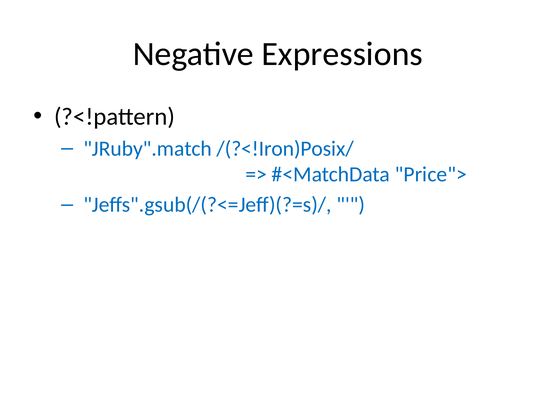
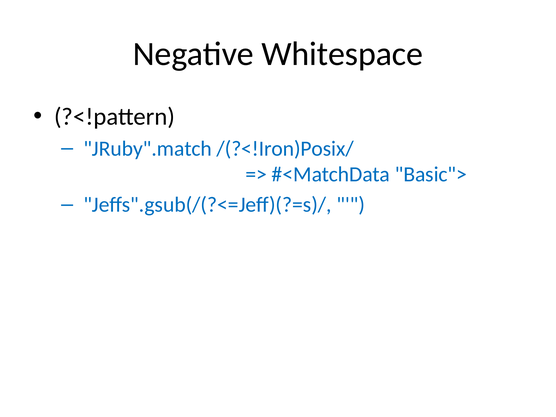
Expressions: Expressions -> Whitespace (342, 54)
Price">: Price"> -> Basic"> (431, 175)
